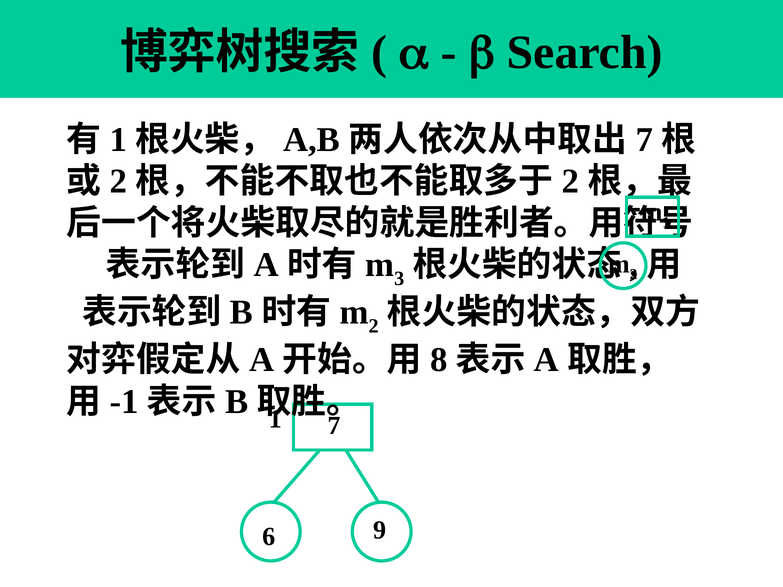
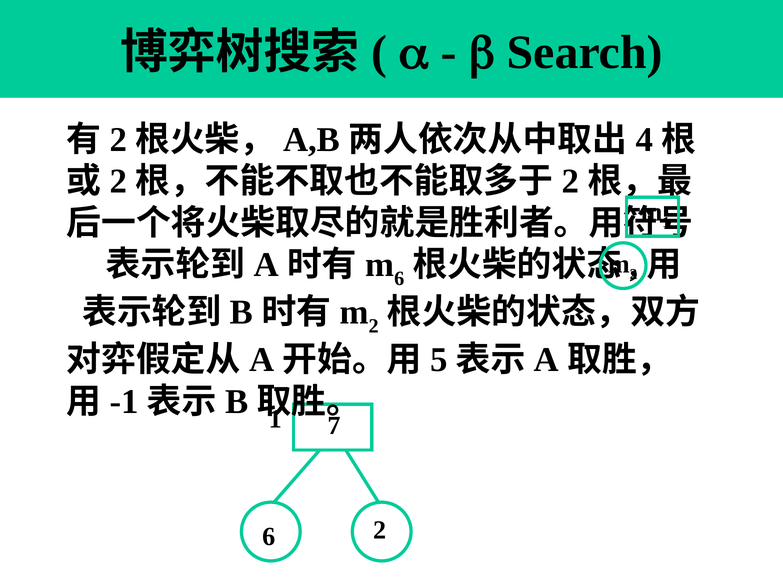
1: 1 -> 2 (118, 140)
7: 7 -> 4 (644, 140)
3: 3 -> 6 (399, 279)
8: 8 -> 5 (439, 360)
6 9: 9 -> 2 (380, 530)
